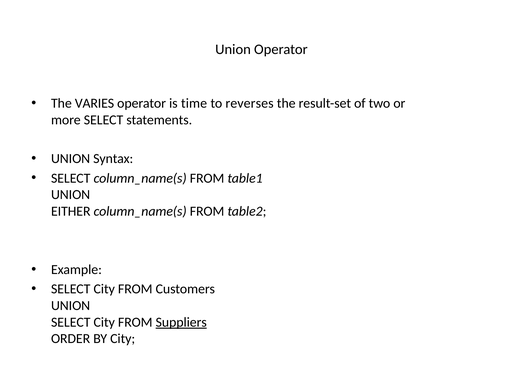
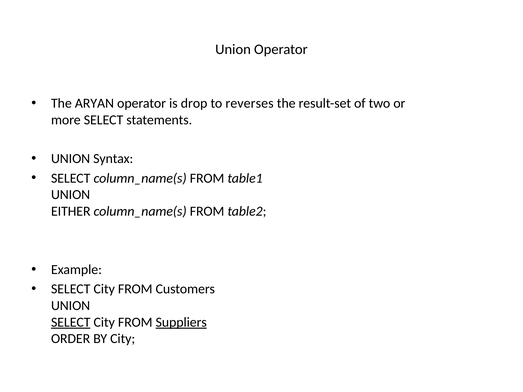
VARIES: VARIES -> ARYAN (94, 103)
time: time -> drop (194, 103)
SELECT underline: none -> present (71, 322)
